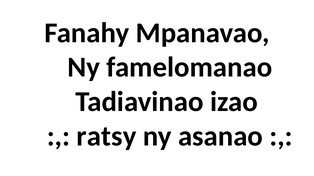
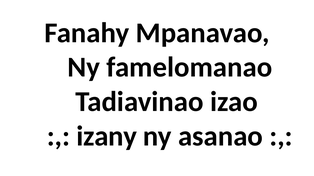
ratsy: ratsy -> izany (107, 137)
